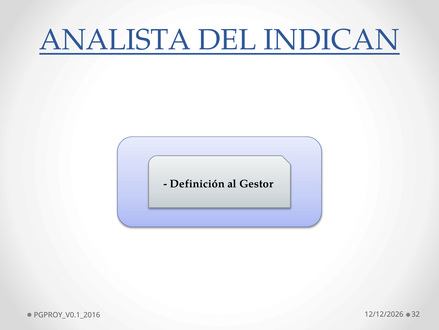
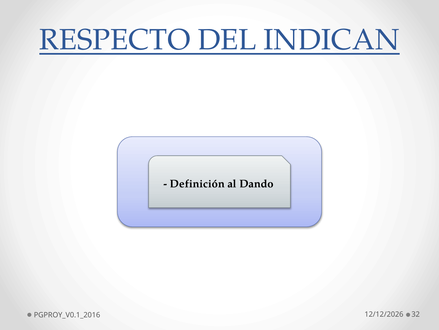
ANALISTA: ANALISTA -> RESPECTO (115, 40)
Gestor: Gestor -> Dando (256, 183)
